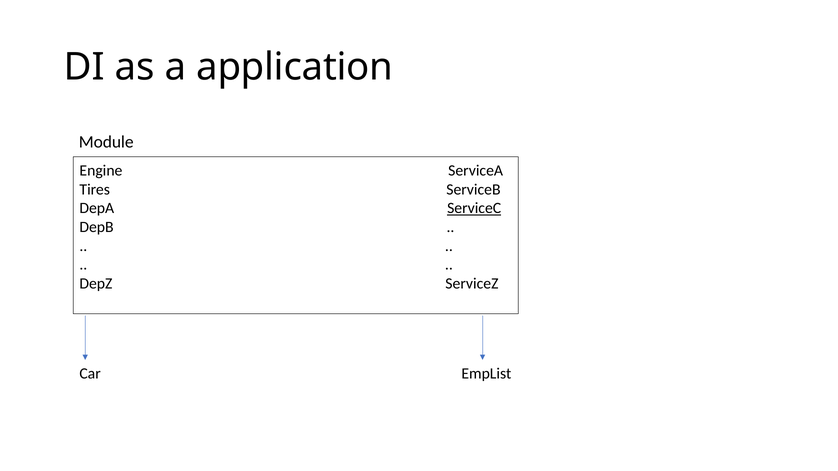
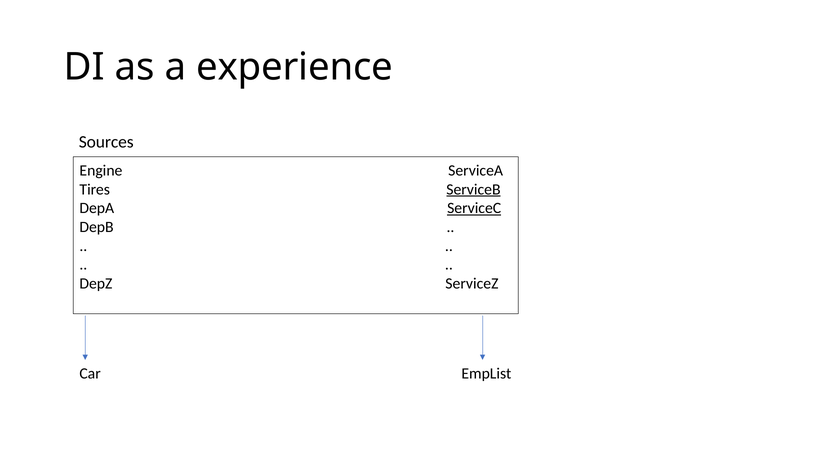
application: application -> experience (295, 67)
Module: Module -> Sources (106, 142)
ServiceB underline: none -> present (473, 190)
